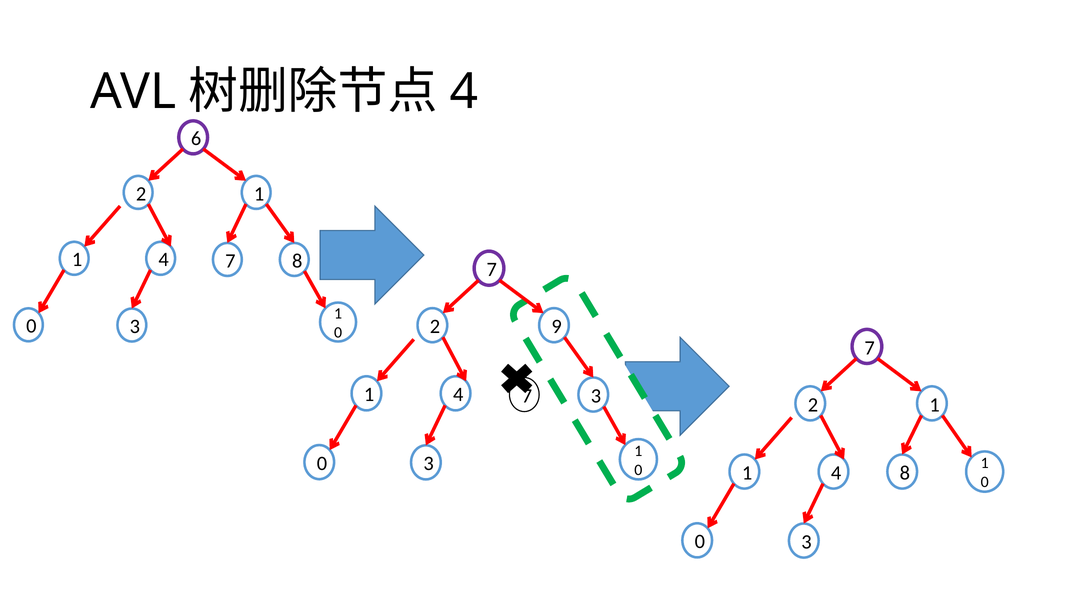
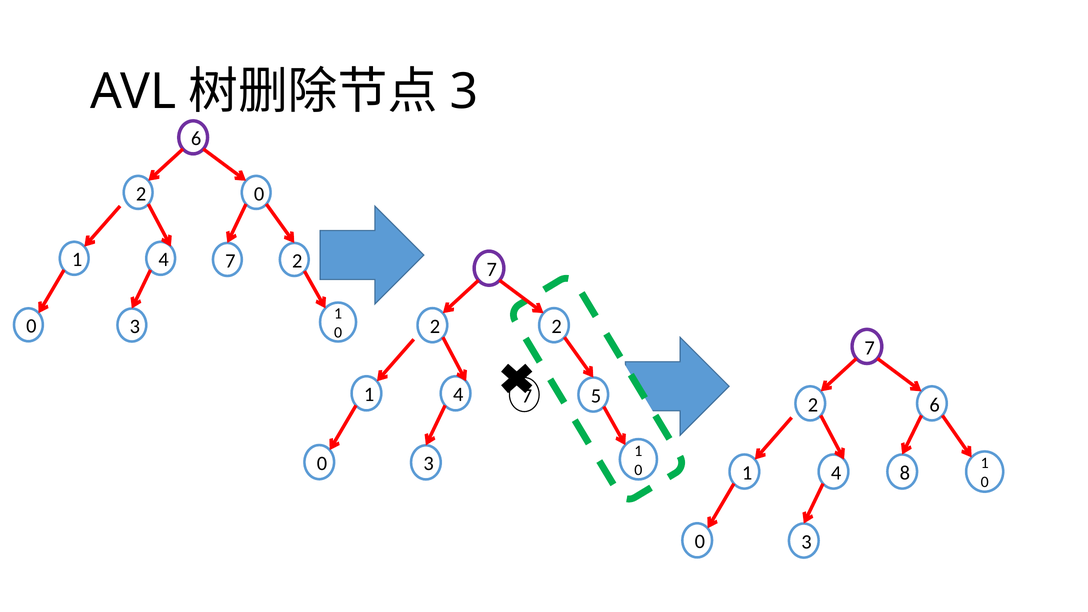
4: 4 -> 3 (464, 92)
1: 1 -> 0 (259, 194)
8: 8 -> 2 (297, 261)
2 9: 9 -> 2 (557, 327)
3: 3 -> 5 (596, 396)
1: 1 -> 6 (935, 405)
